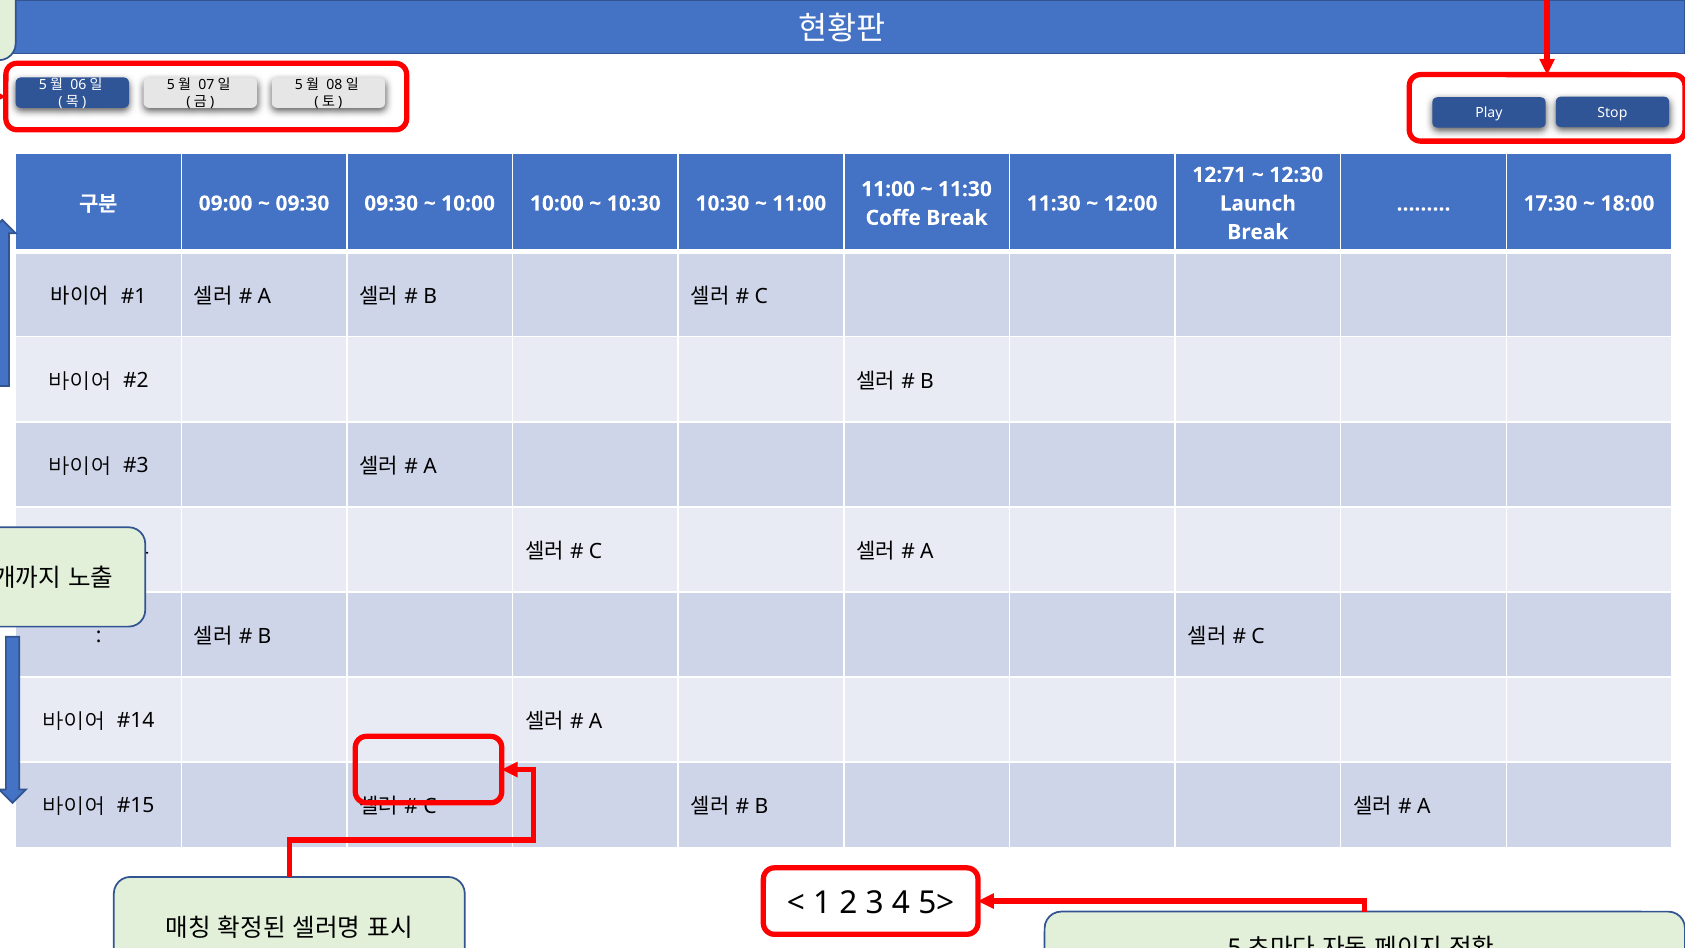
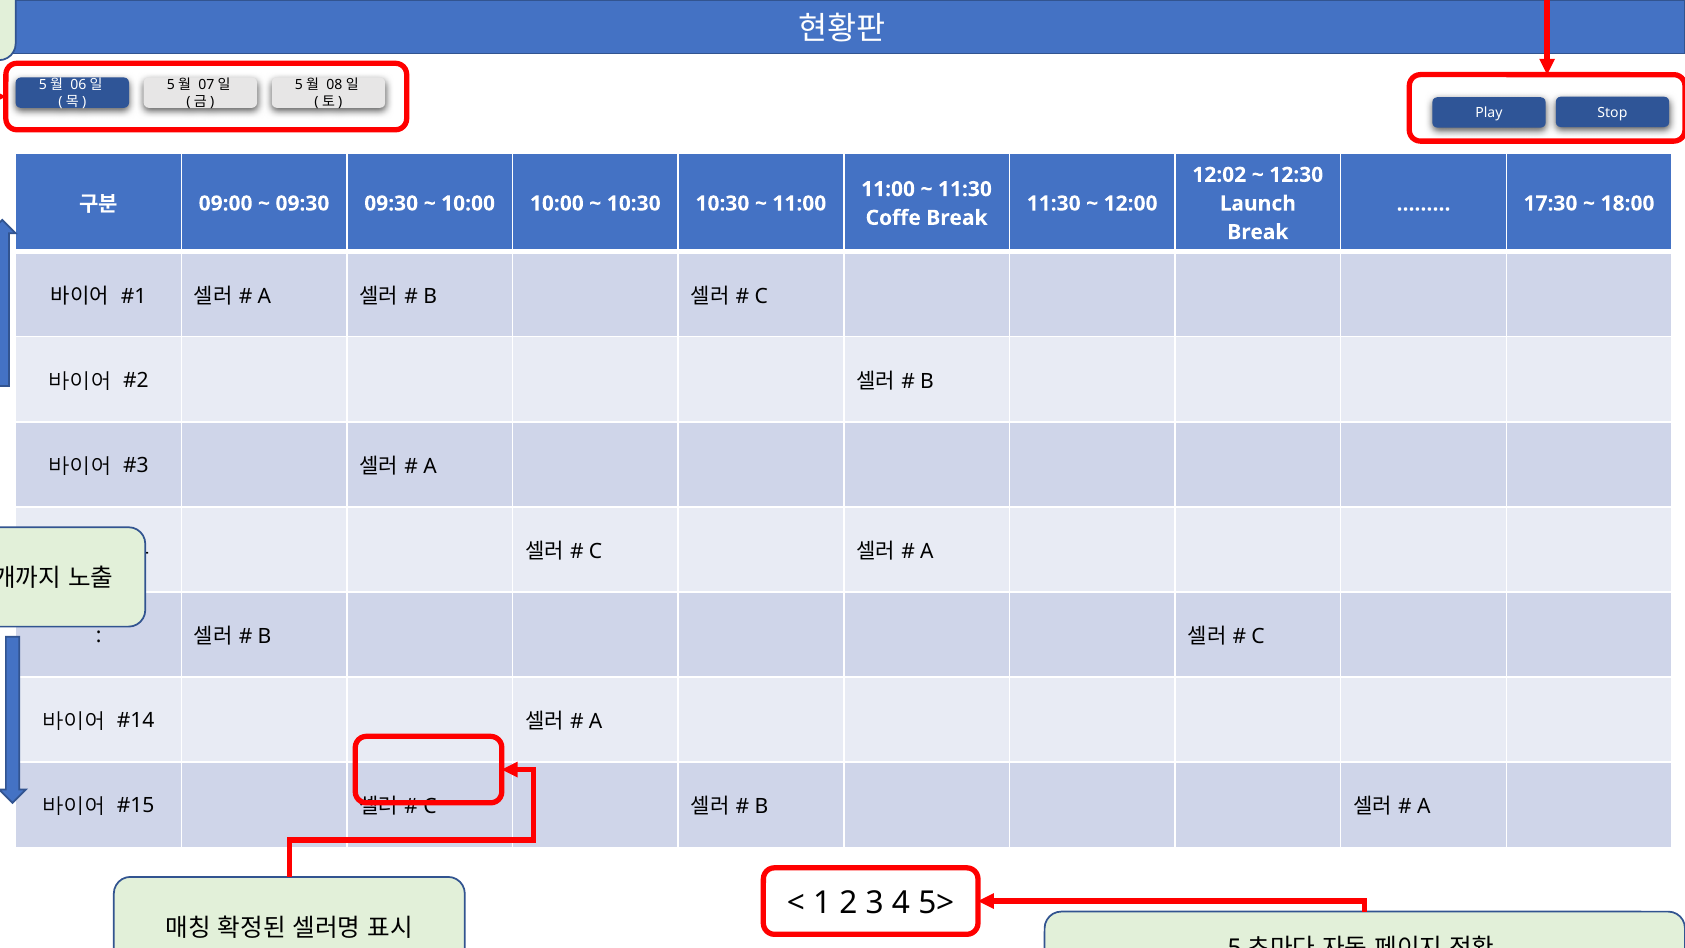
12:71: 12:71 -> 12:02 (1219, 175)
